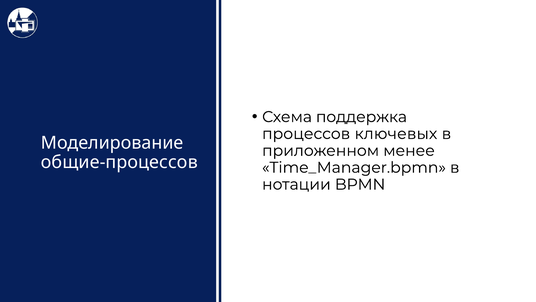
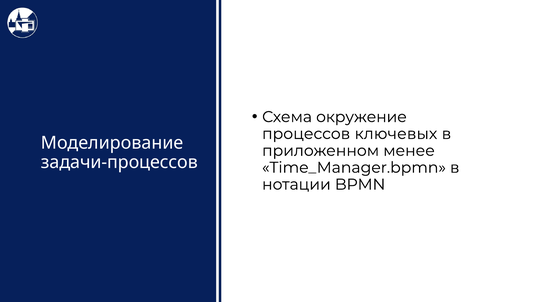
поддержка: поддержка -> окружение (361, 117)
общие-процессов: общие-процессов -> задачи-процессов (119, 162)
